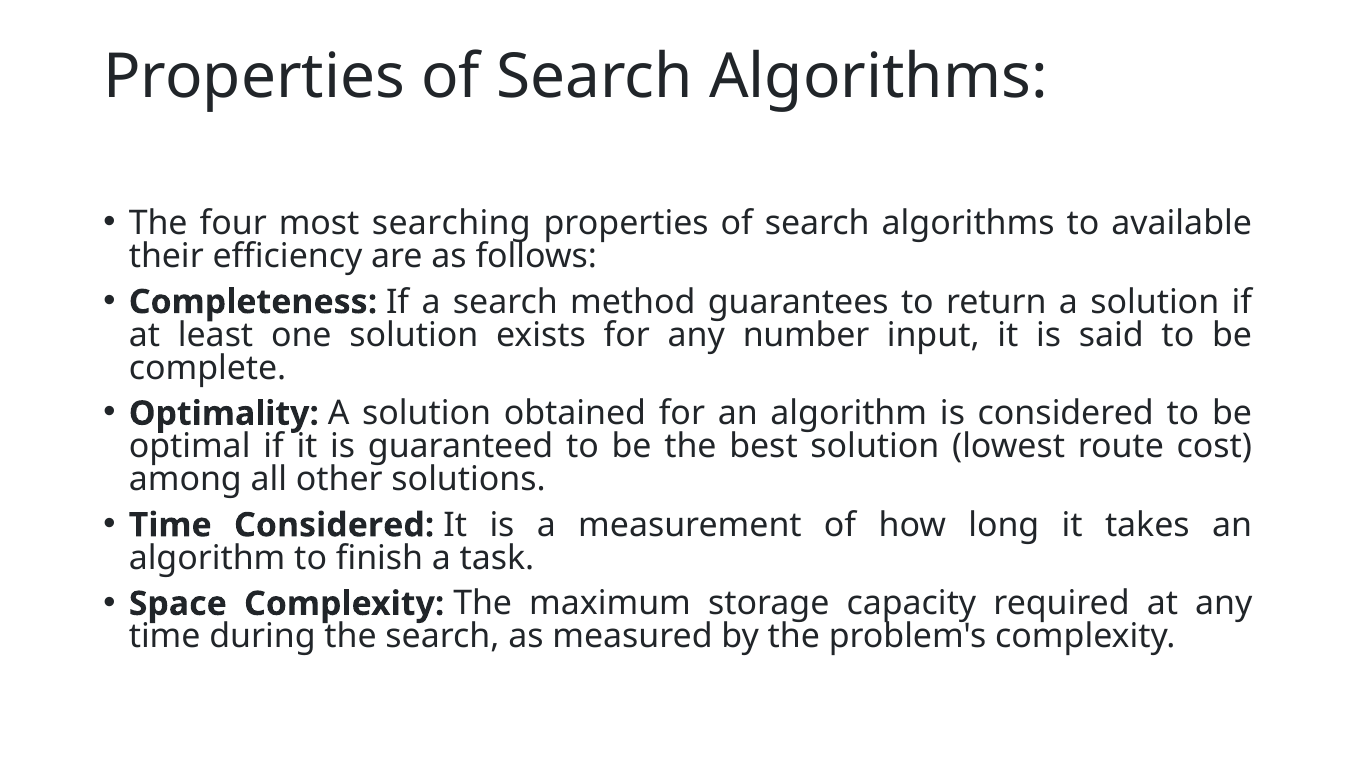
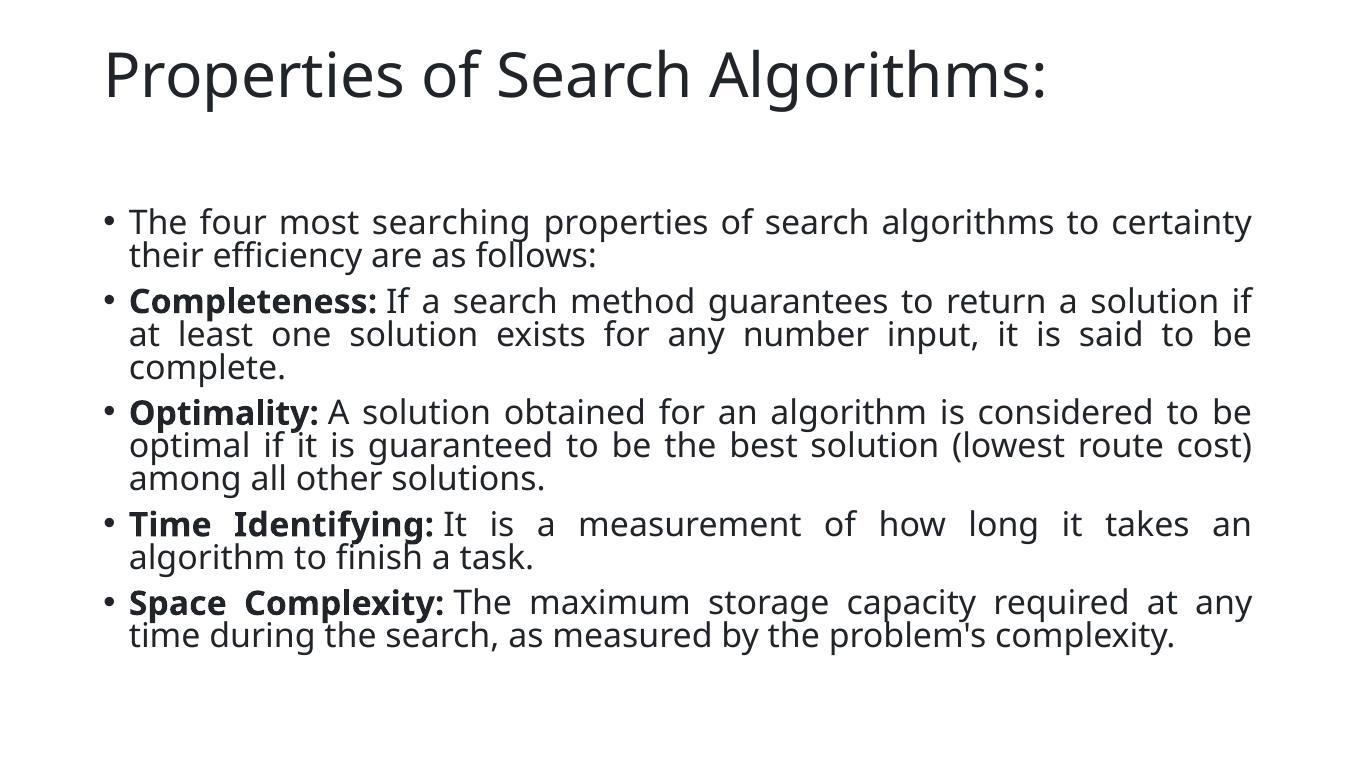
available: available -> certainty (1182, 223)
Time Considered: Considered -> Identifying (334, 525)
